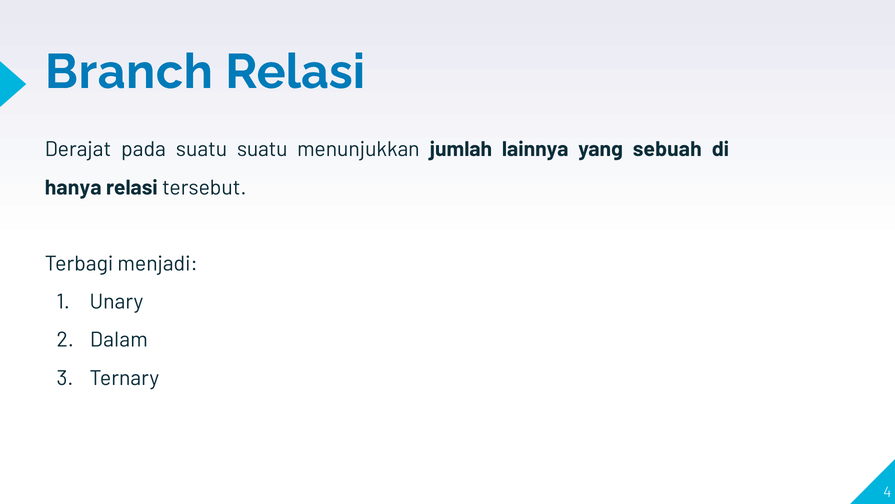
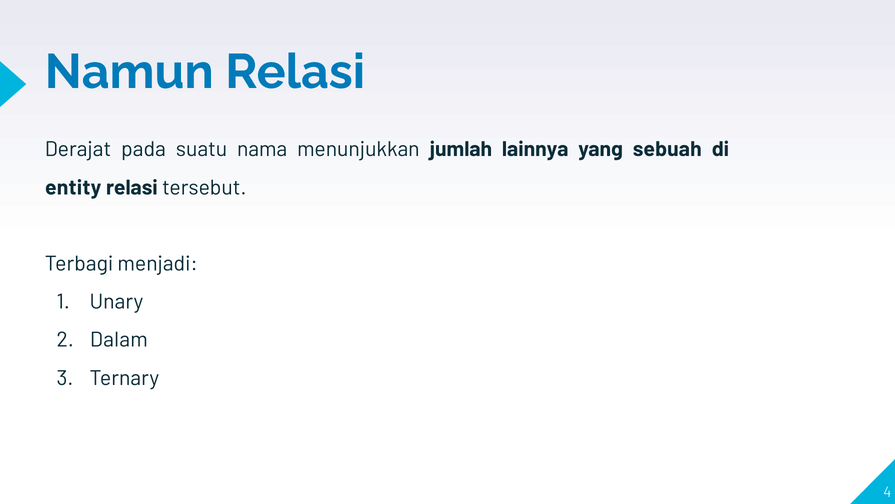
Branch: Branch -> Namun (129, 72)
suatu suatu: suatu -> nama (262, 149)
hanya: hanya -> entity (73, 187)
